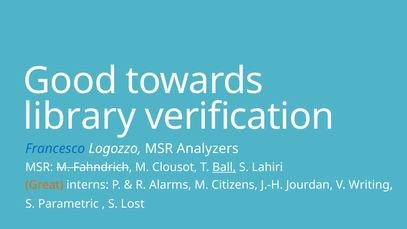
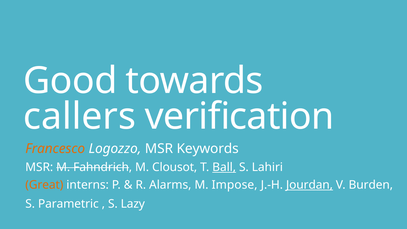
library: library -> callers (80, 117)
Francesco colour: blue -> orange (55, 149)
Analyzers: Analyzers -> Keywords (208, 149)
Citizens: Citizens -> Impose (235, 185)
Jourdan underline: none -> present (309, 185)
Writing: Writing -> Burden (371, 185)
Lost: Lost -> Lazy (133, 204)
